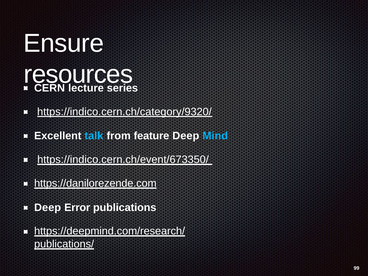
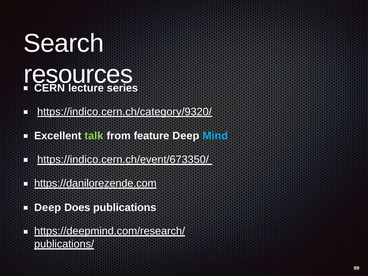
Ensure: Ensure -> Search (64, 43)
talk colour: light blue -> light green (94, 136)
Error: Error -> Does (77, 207)
